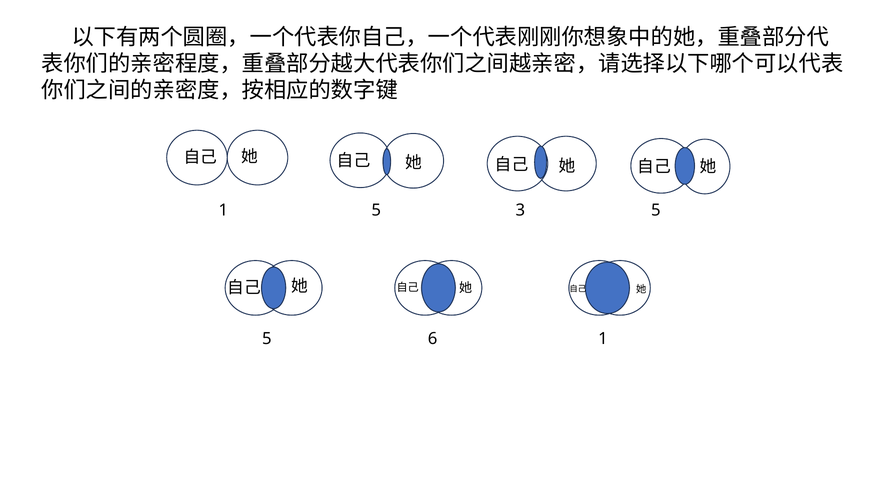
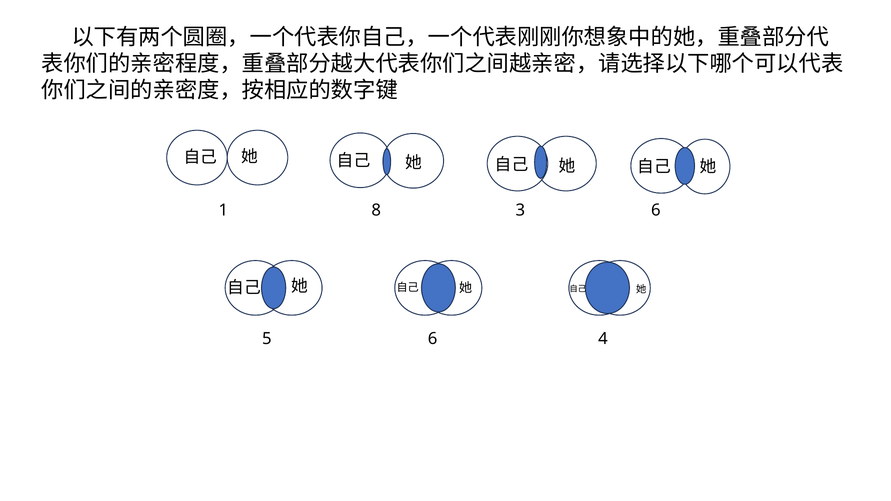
1 5: 5 -> 8 (376, 210)
3 5: 5 -> 6 (656, 210)
6 1: 1 -> 4 (603, 339)
